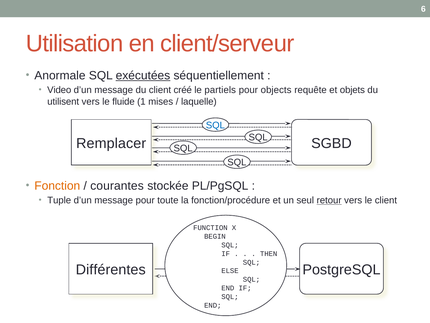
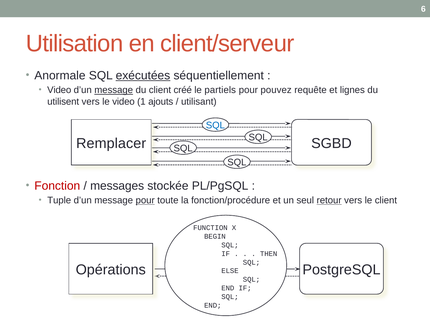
message underline: none -> present (114, 90)
objects: objects -> pouvez (276, 90)
objets: objets -> lignes (352, 90)
le fluide: fluide -> video (123, 101)
mises: mises -> ajouts (161, 101)
laquelle: laquelle -> utilisant (199, 101)
Fonction colour: orange -> red (57, 185)
courantes: courantes -> messages (117, 185)
pour underline: none -> present (145, 200)
Différentes: Différentes -> Opérations (111, 269)
